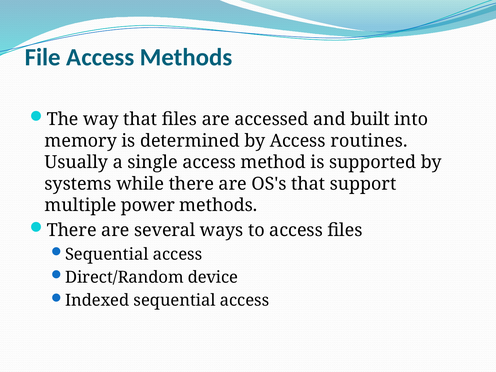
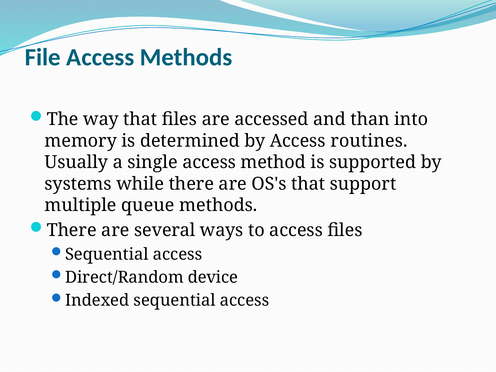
built: built -> than (370, 119)
power: power -> queue (148, 205)
